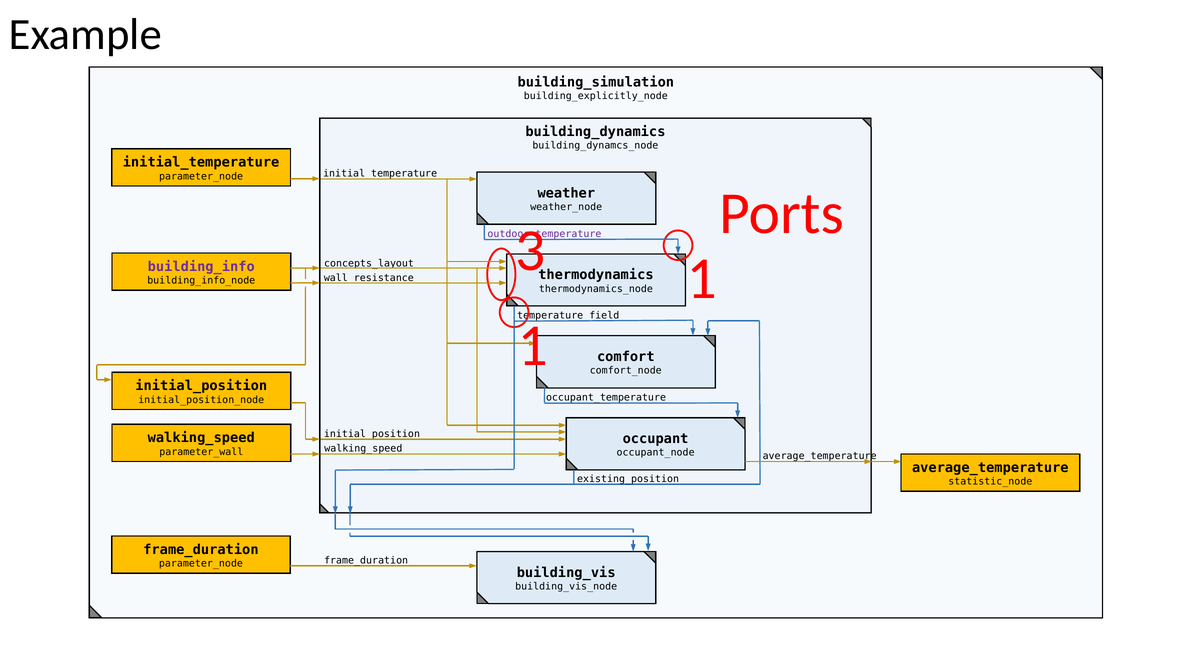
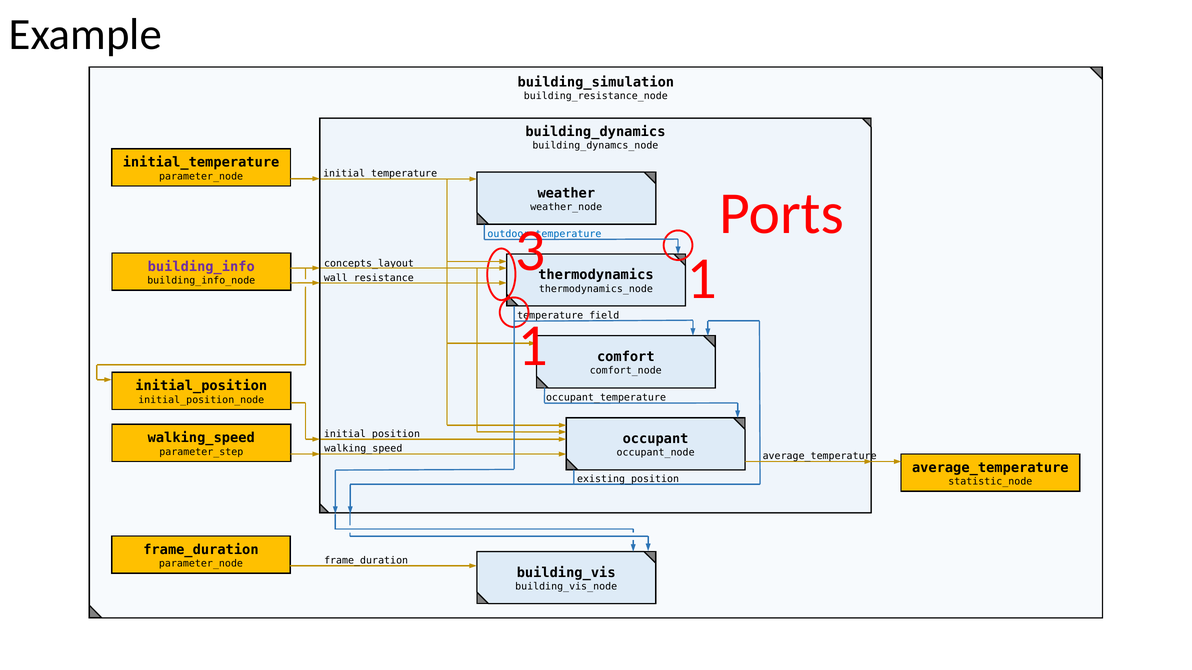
building_explicitly_node: building_explicitly_node -> building_resistance_node (596, 96)
outdoor_temperature colour: purple -> blue (544, 234)
parameter_wall: parameter_wall -> parameter_step (201, 452)
